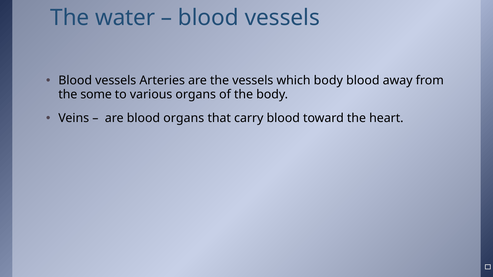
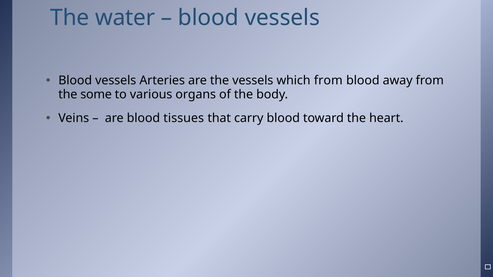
which body: body -> from (328, 81)
blood organs: organs -> tissues (184, 118)
